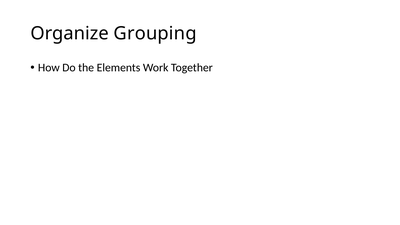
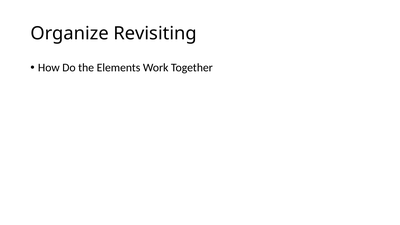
Grouping: Grouping -> Revisiting (155, 34)
